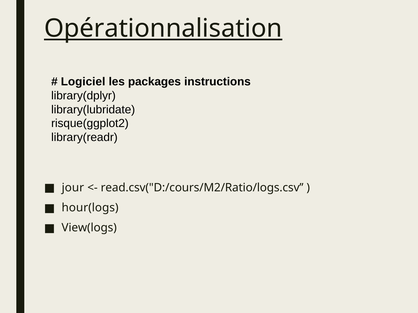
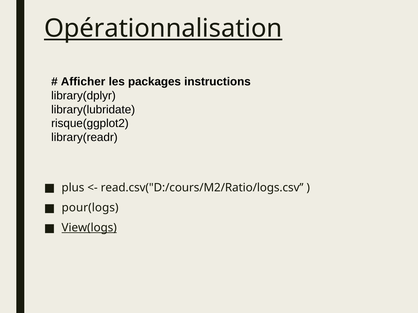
Logiciel: Logiciel -> Afficher (83, 82)
jour: jour -> plus (73, 188)
hour(logs: hour(logs -> pour(logs (90, 208)
View(logs underline: none -> present (89, 228)
